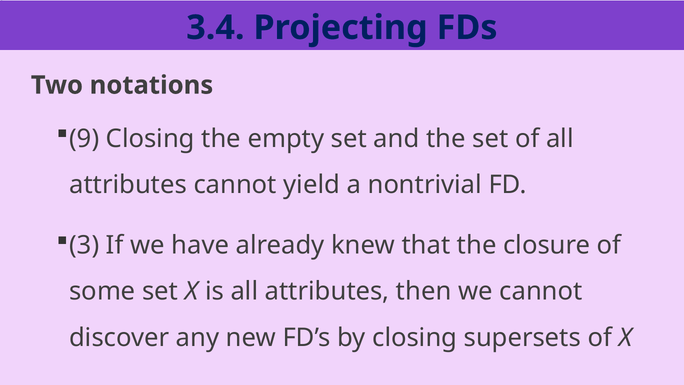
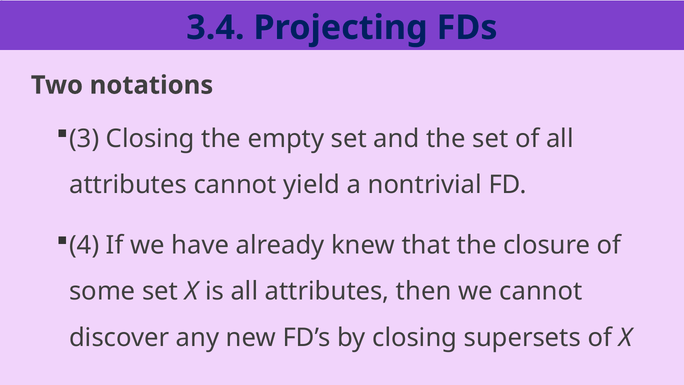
9: 9 -> 3 (84, 138)
3: 3 -> 4 (84, 245)
